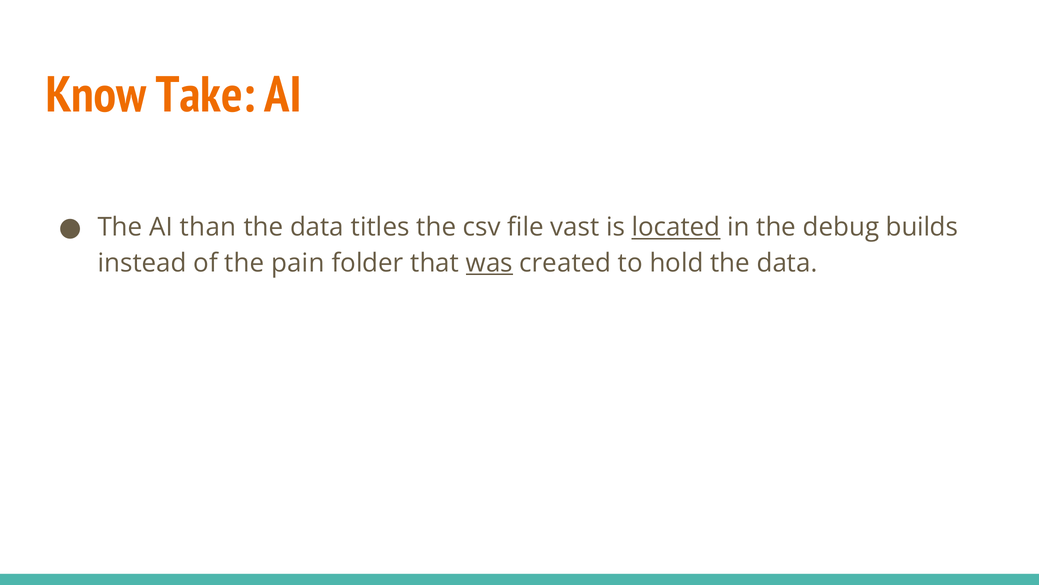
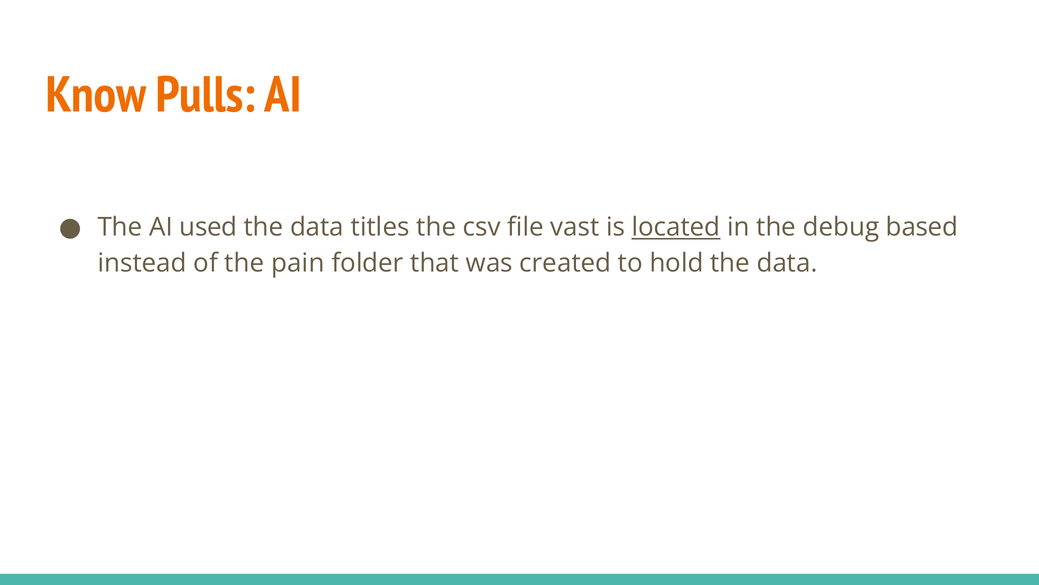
Take: Take -> Pulls (206, 95)
than: than -> used (208, 227)
builds: builds -> based (922, 227)
was underline: present -> none (489, 263)
